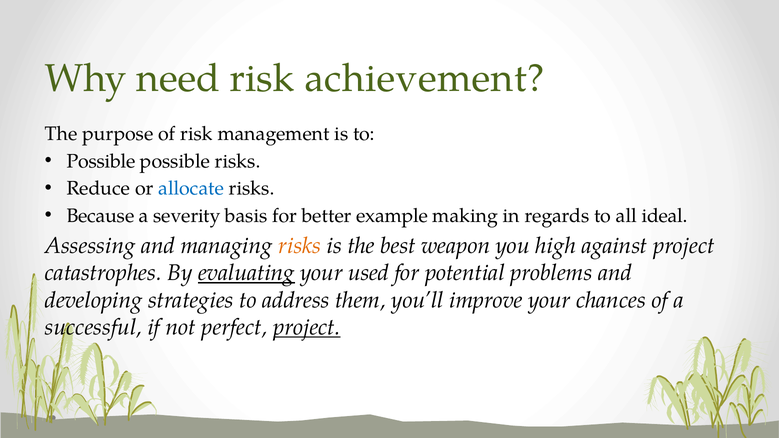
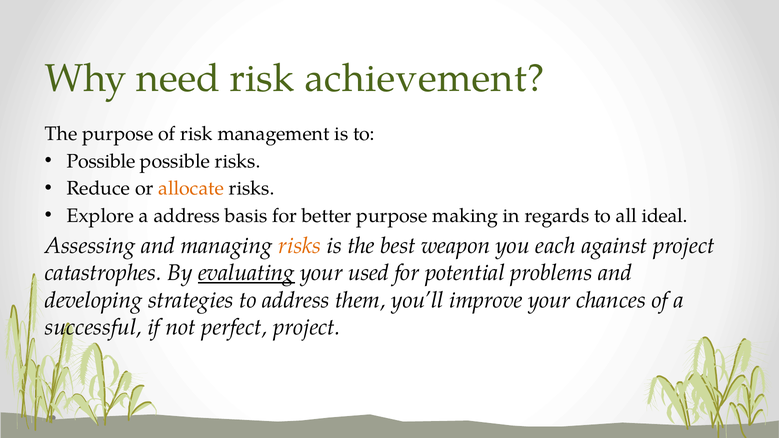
allocate colour: blue -> orange (191, 188)
Because: Because -> Explore (100, 216)
a severity: severity -> address (187, 216)
better example: example -> purpose (392, 216)
high: high -> each (556, 246)
project underline: present -> none (307, 327)
